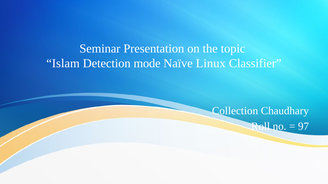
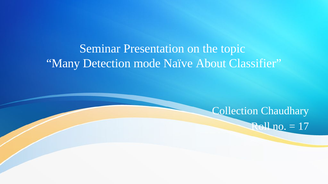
Islam: Islam -> Many (63, 63)
Linux: Linux -> About (211, 63)
97: 97 -> 17 (303, 126)
